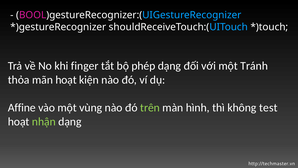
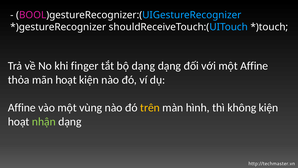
bộ phép: phép -> dạng (143, 66)
một Tránh: Tránh -> Affine (254, 66)
trên colour: light green -> yellow (150, 107)
không test: test -> kiện (268, 107)
